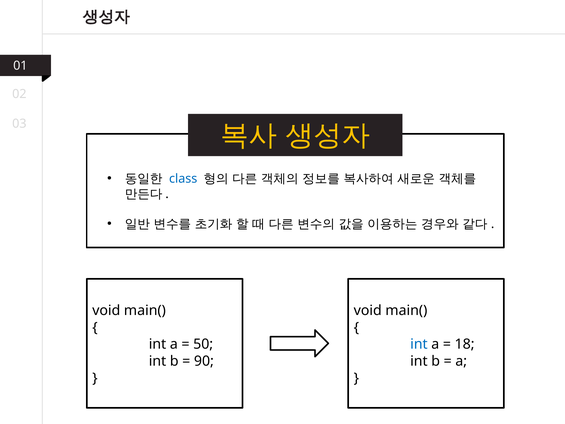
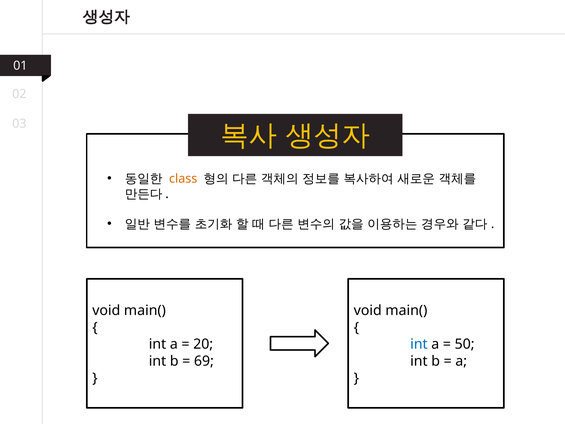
class colour: blue -> orange (183, 179)
50: 50 -> 20 (203, 344)
18: 18 -> 50 (465, 344)
90: 90 -> 69 (204, 361)
